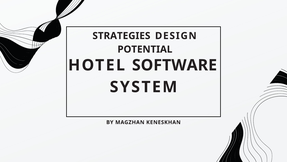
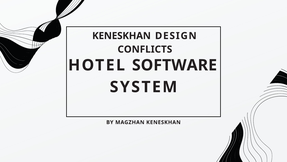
STRATEGIES: STRATEGIES -> KENESKHAN (122, 36)
POTENTIAL: POTENTIAL -> CONFLICTS (145, 49)
